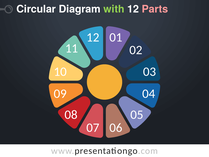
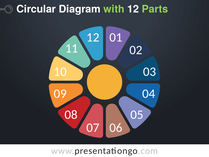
Parts colour: pink -> light green (155, 9)
